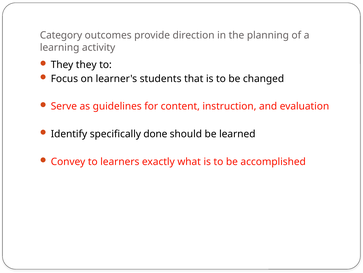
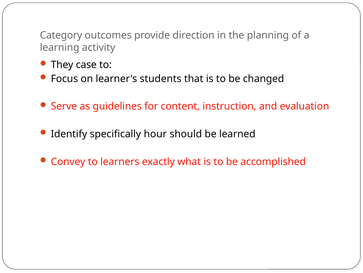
They they: they -> case (86, 65)
done: done -> hour (155, 134)
